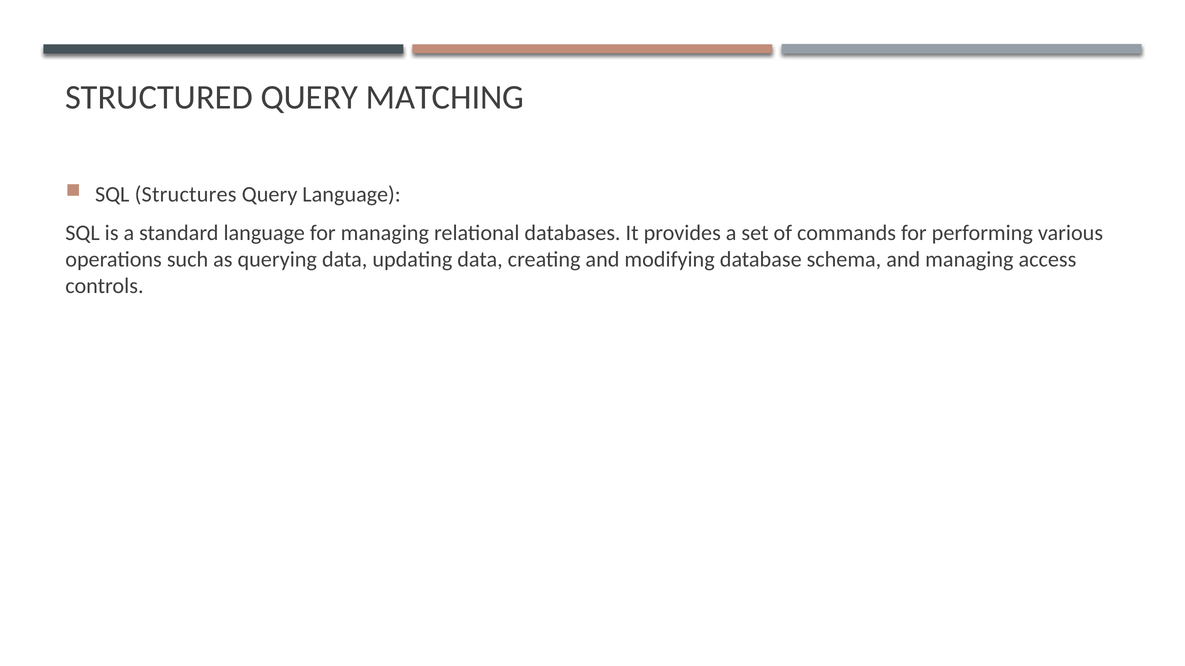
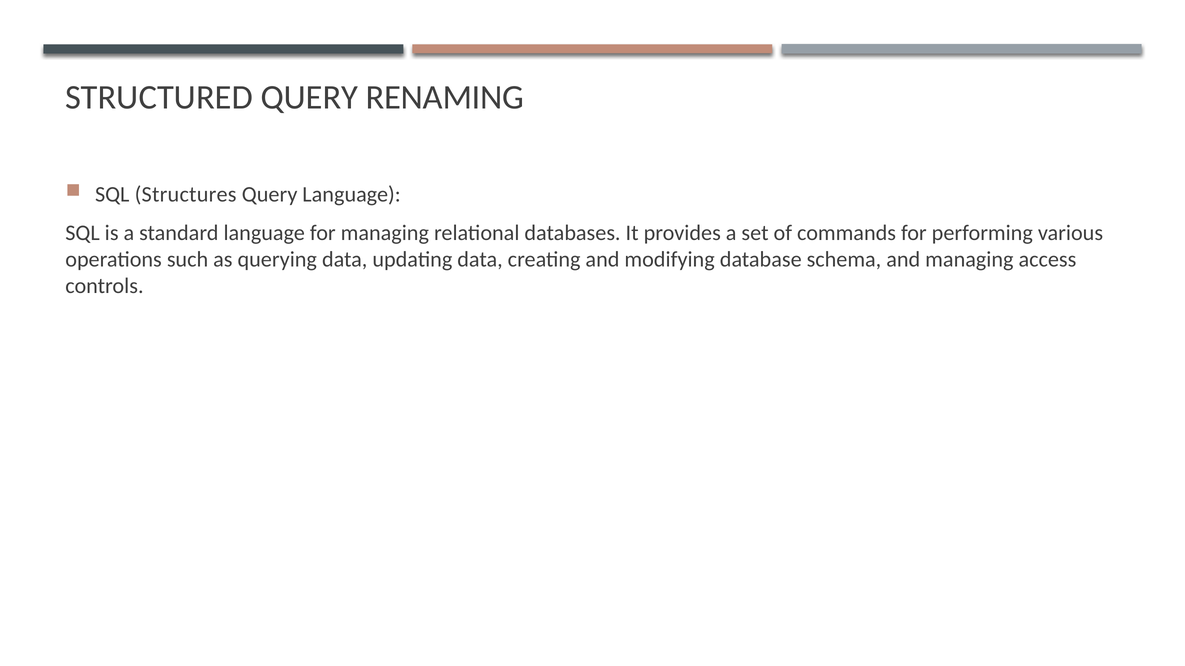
MATCHING: MATCHING -> RENAMING (445, 98)
